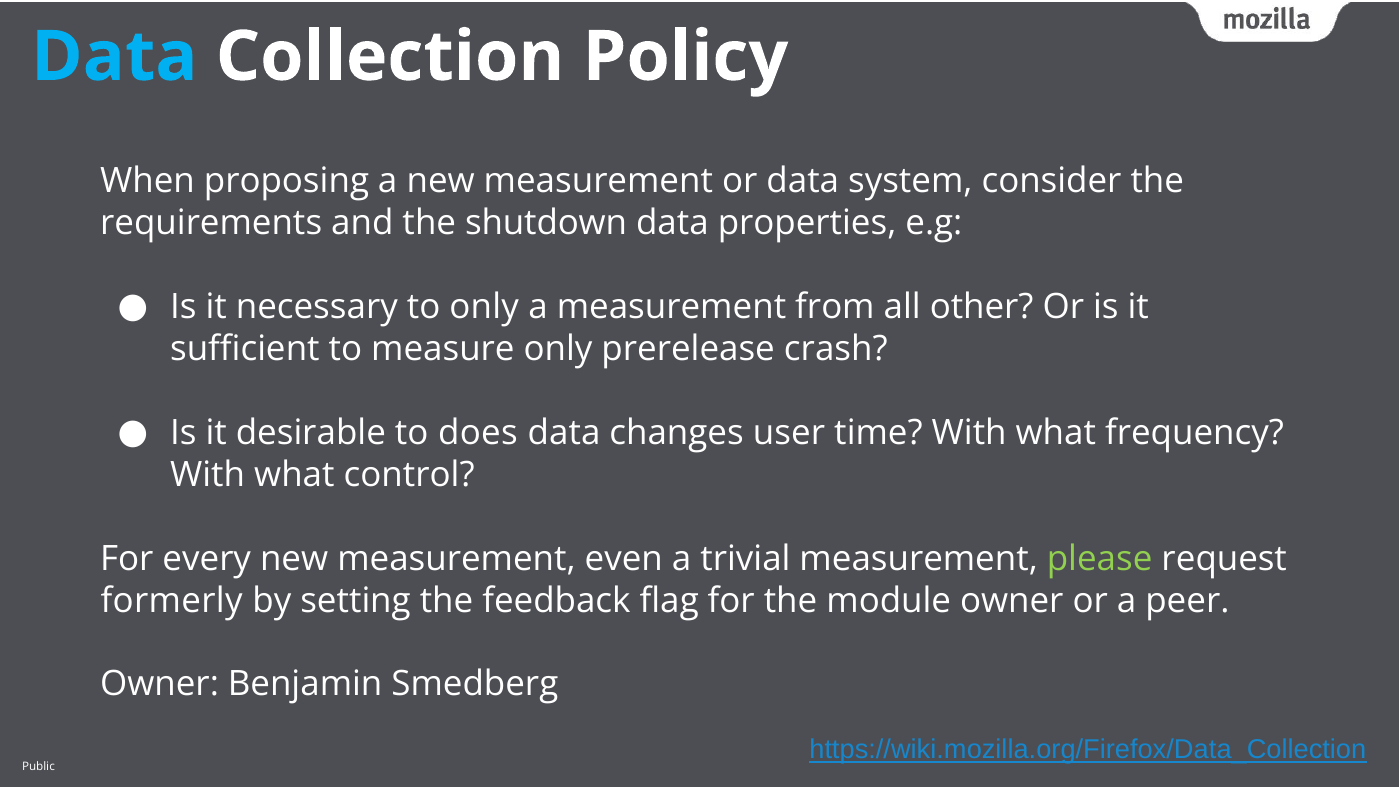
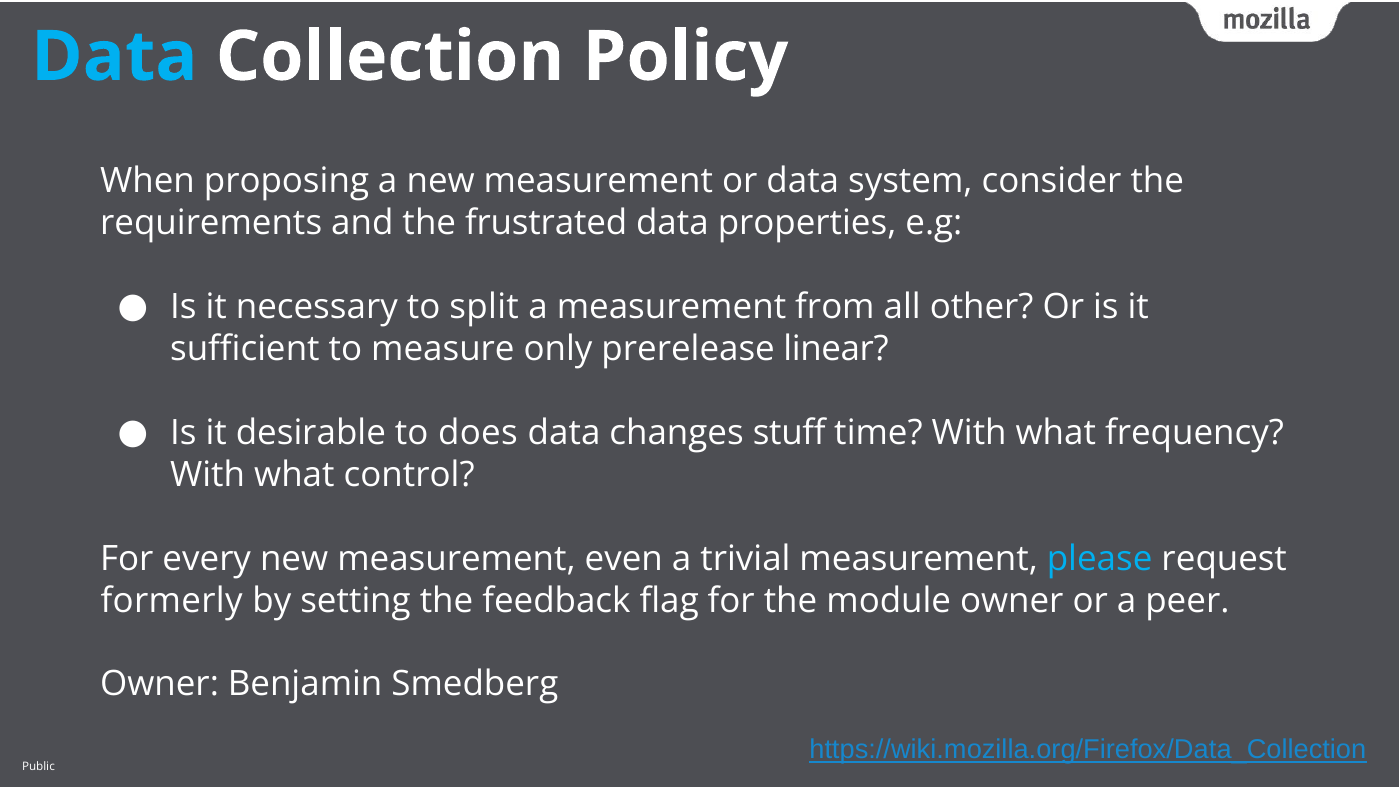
shutdown: shutdown -> frustrated (546, 223)
to only: only -> split (484, 307)
crash: crash -> linear (836, 349)
user: user -> stuff (789, 433)
please colour: light green -> light blue (1100, 558)
